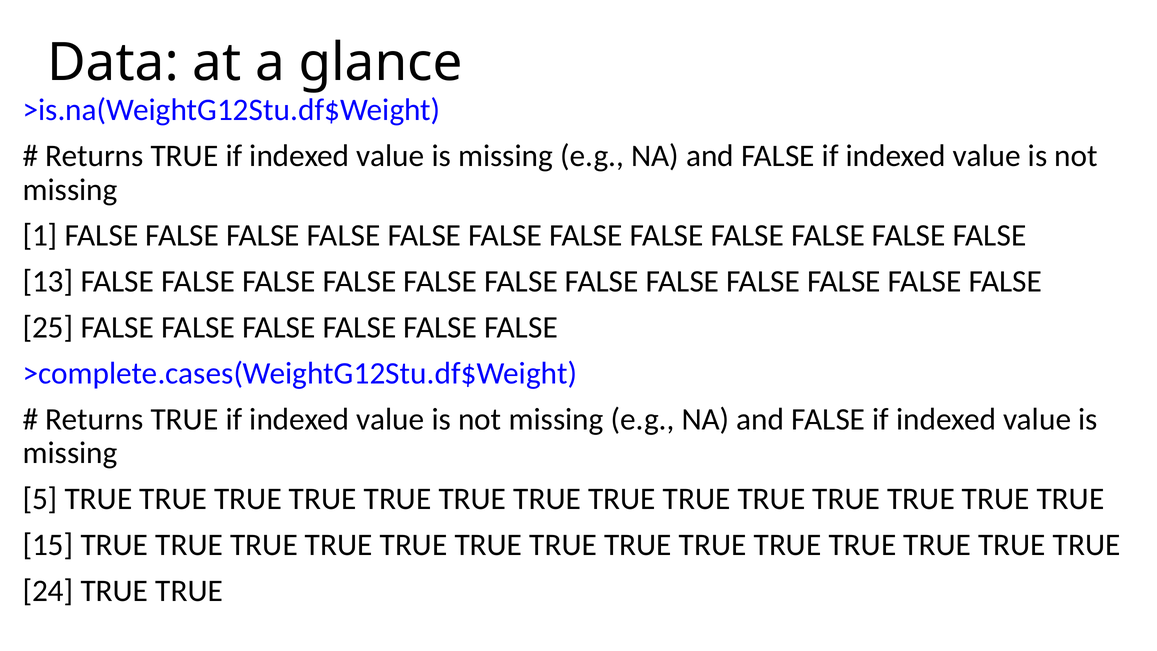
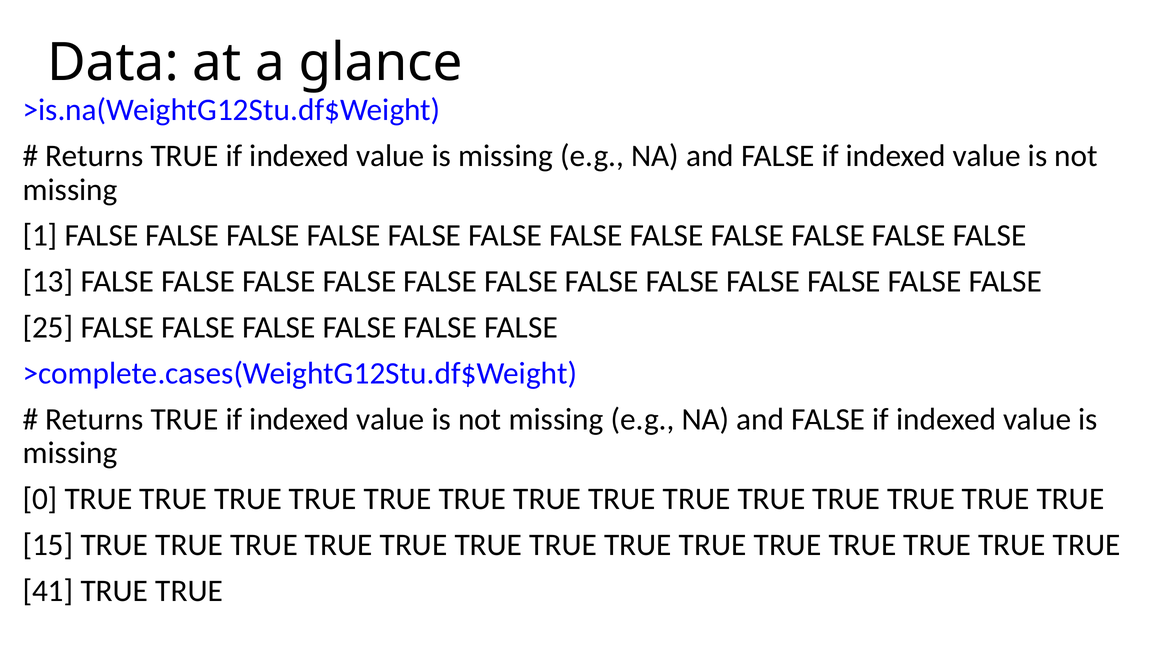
5: 5 -> 0 (40, 499)
24: 24 -> 41 (48, 591)
